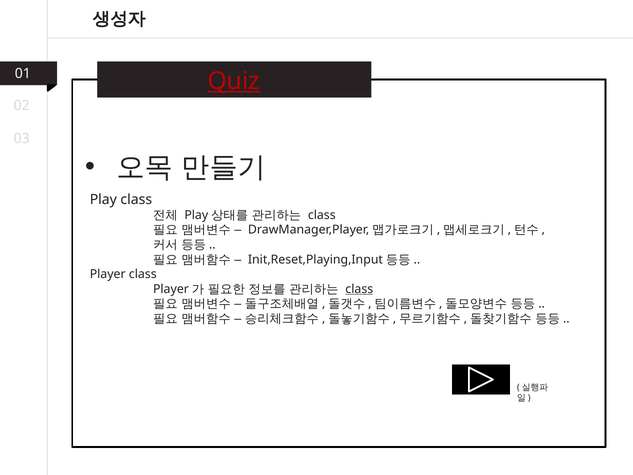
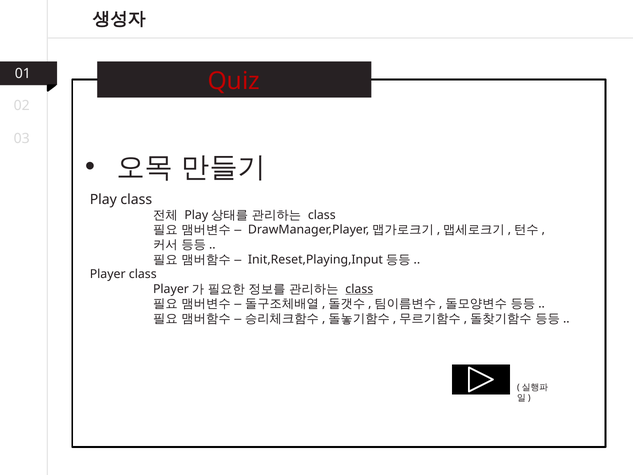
Quiz underline: present -> none (234, 81)
